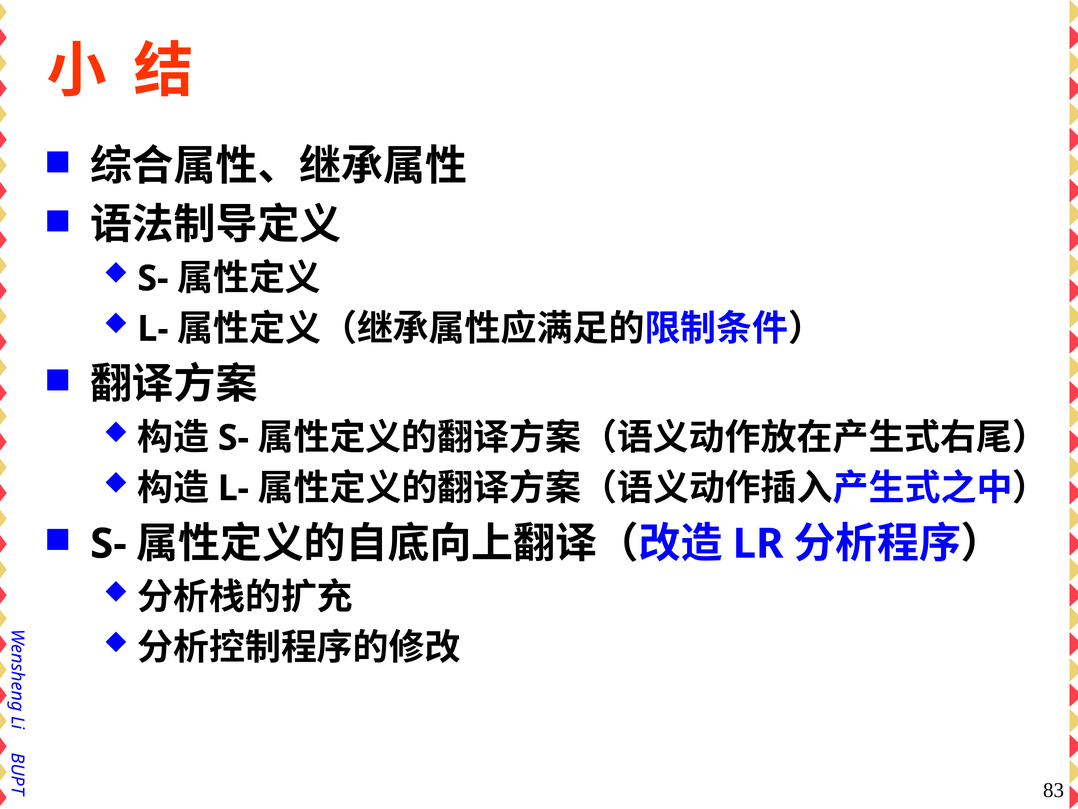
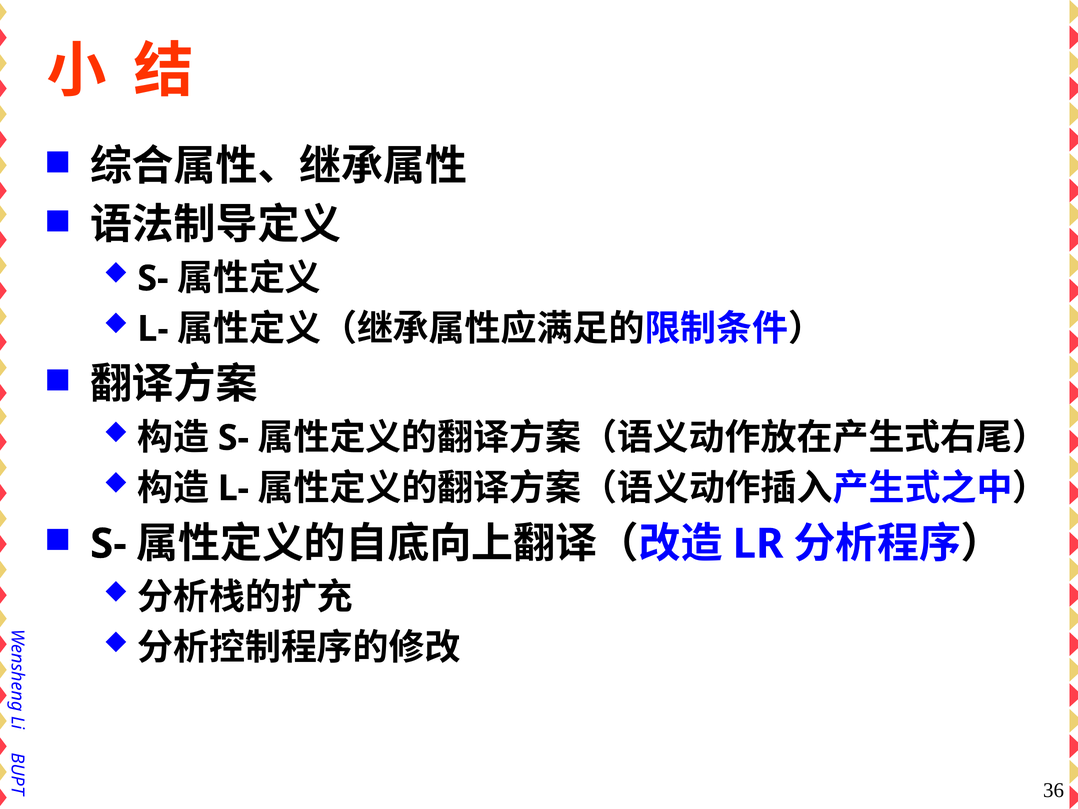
83: 83 -> 36 (1054, 790)
